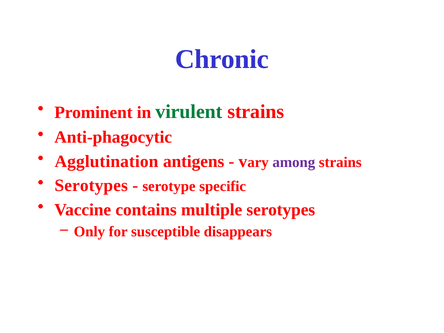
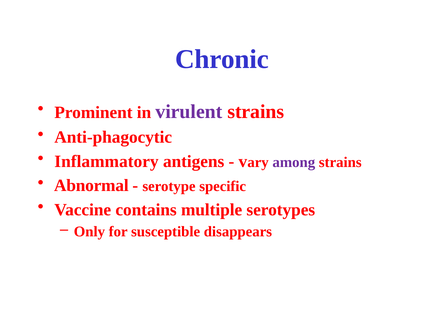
virulent colour: green -> purple (189, 112)
Agglutination: Agglutination -> Inflammatory (107, 161)
Serotypes: Serotypes -> Abnormal (91, 186)
